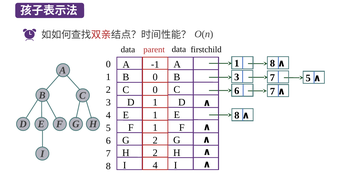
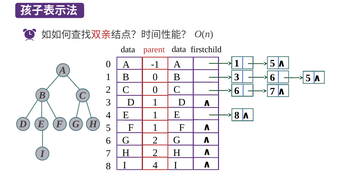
1 8: 8 -> 5 (272, 63)
3 7: 7 -> 6 (272, 78)
